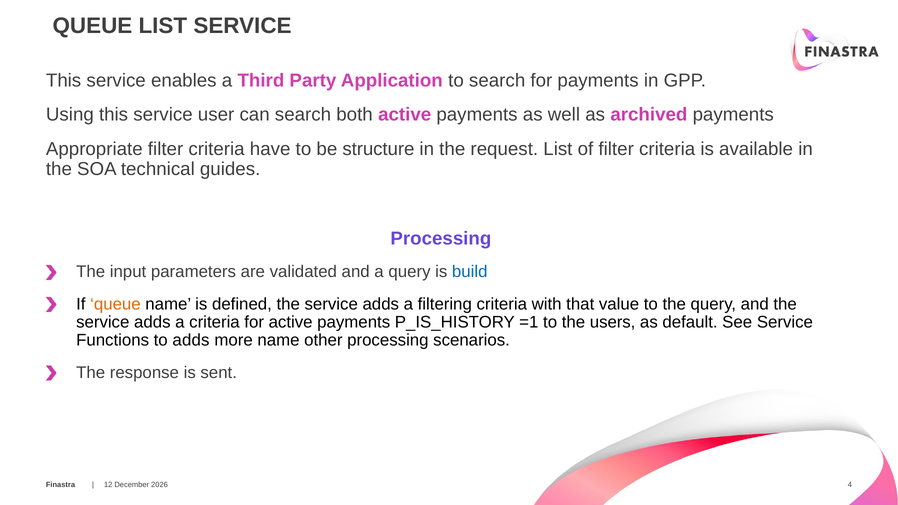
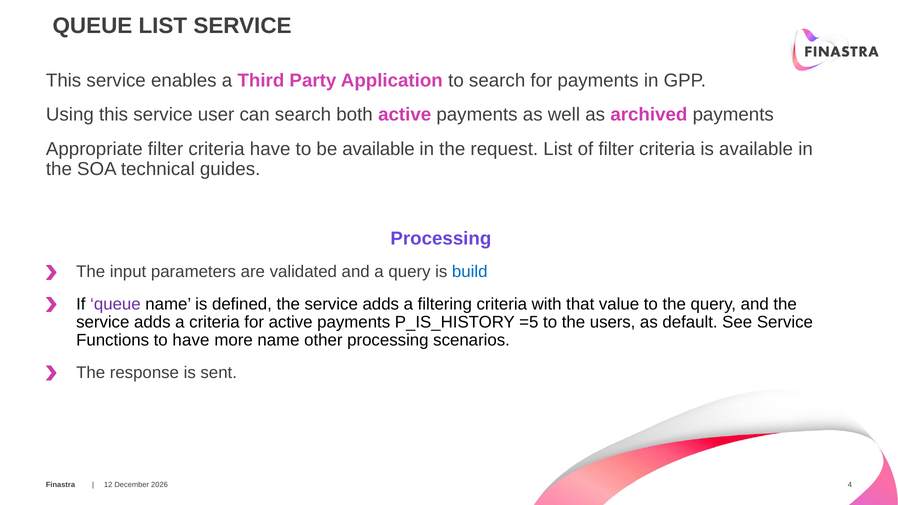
be structure: structure -> available (378, 149)
queue colour: orange -> purple (115, 304)
=1: =1 -> =5 (529, 322)
to adds: adds -> have (191, 340)
